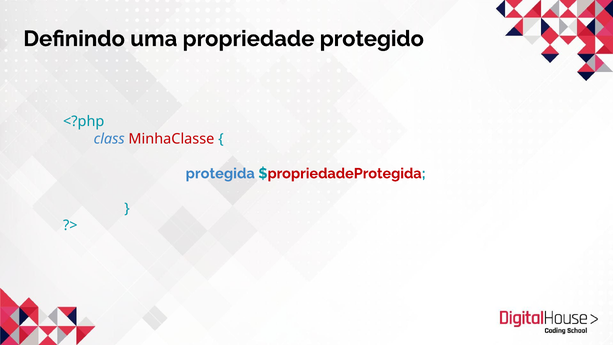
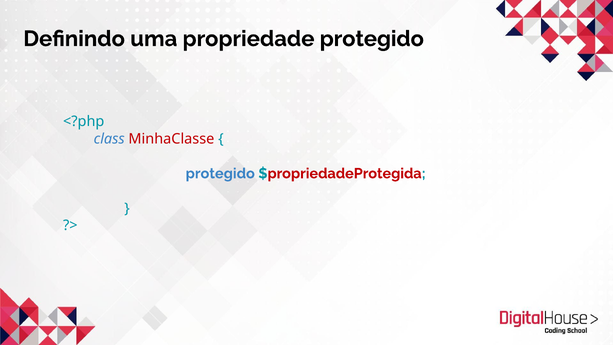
protegida: protegida -> protegido (220, 173)
